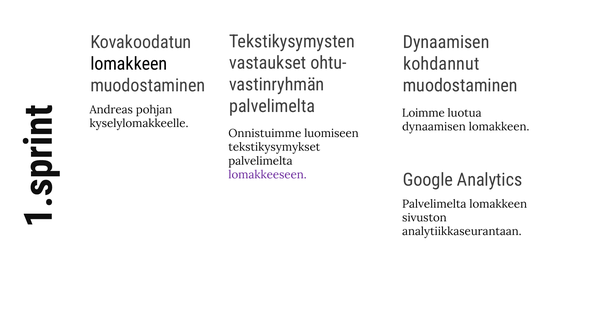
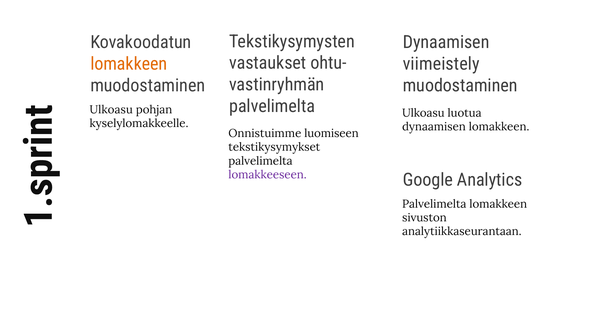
lomakkeen colour: black -> orange (129, 64)
kohdannut: kohdannut -> viimeistely (441, 64)
Andreas: Andreas -> Ulkoasu (111, 110)
Loimme: Loimme -> Ulkoasu (423, 113)
